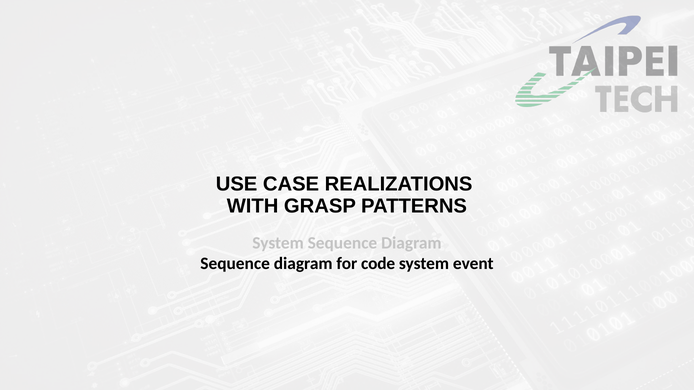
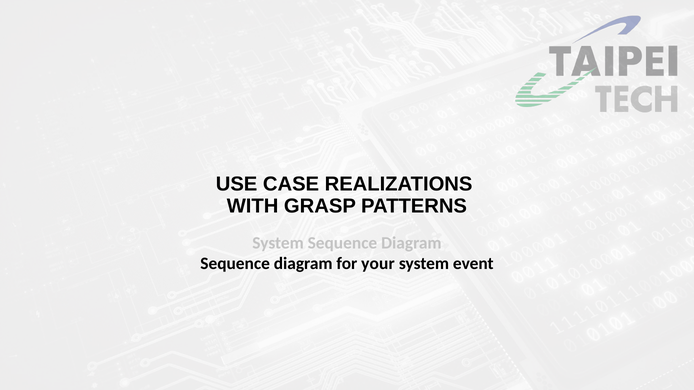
code: code -> your (378, 264)
